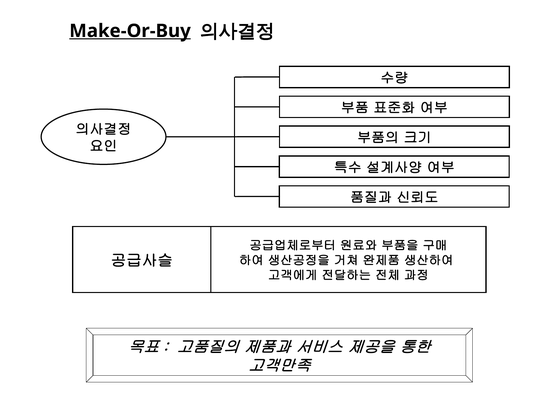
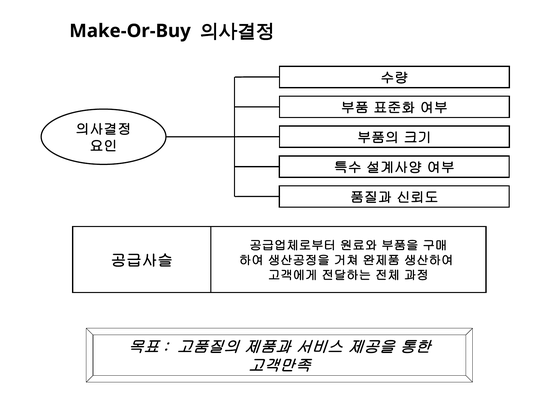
Make-Or-Buy underline: present -> none (130, 31)
